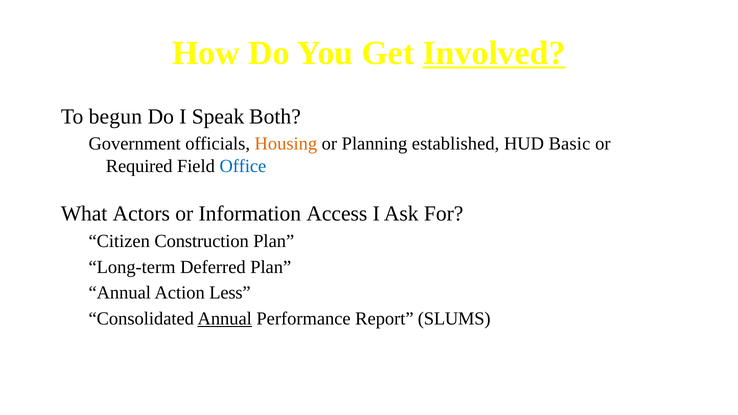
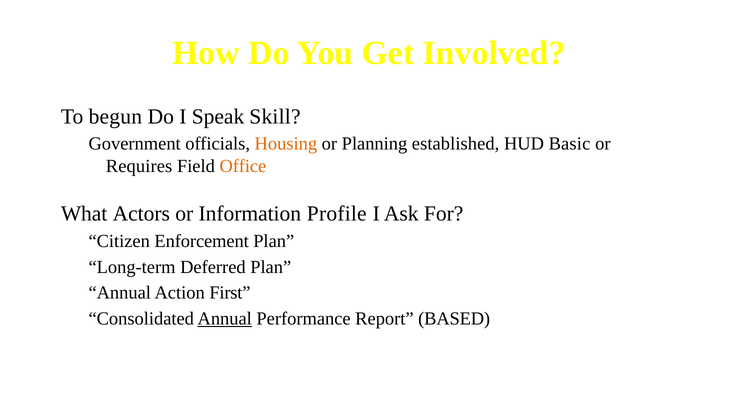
Involved underline: present -> none (494, 53)
Both: Both -> Skill (275, 116)
Required: Required -> Requires (139, 166)
Office colour: blue -> orange (243, 166)
Access: Access -> Profile (337, 214)
Construction: Construction -> Enforcement (202, 241)
Less: Less -> First (230, 293)
SLUMS: SLUMS -> BASED (454, 319)
